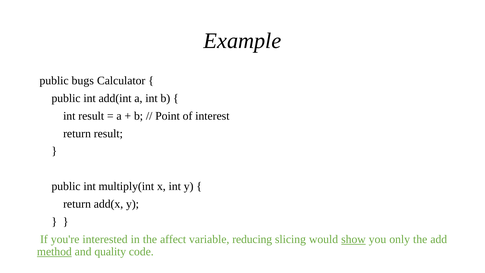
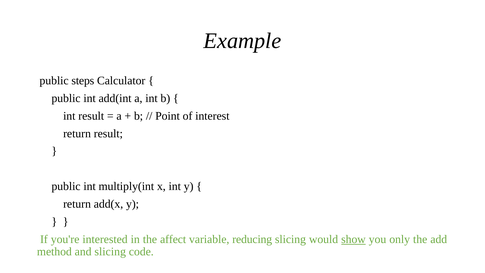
bugs: bugs -> steps (83, 81)
method underline: present -> none (54, 252)
and quality: quality -> slicing (110, 252)
